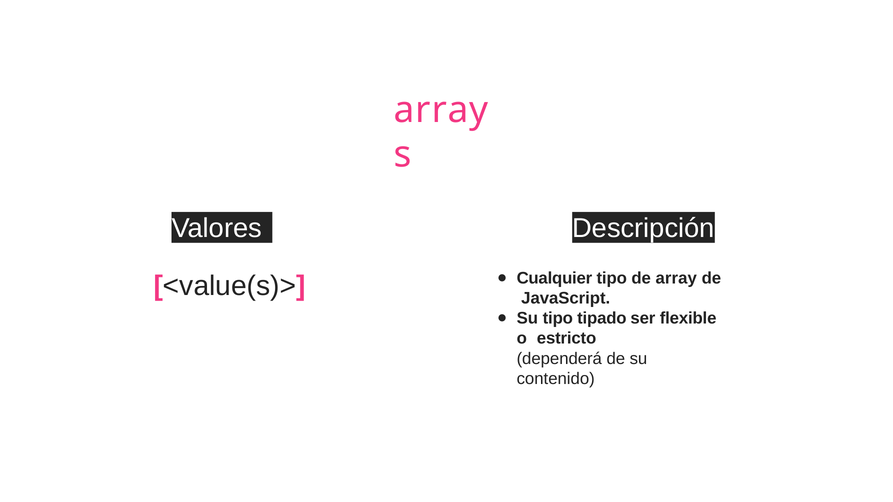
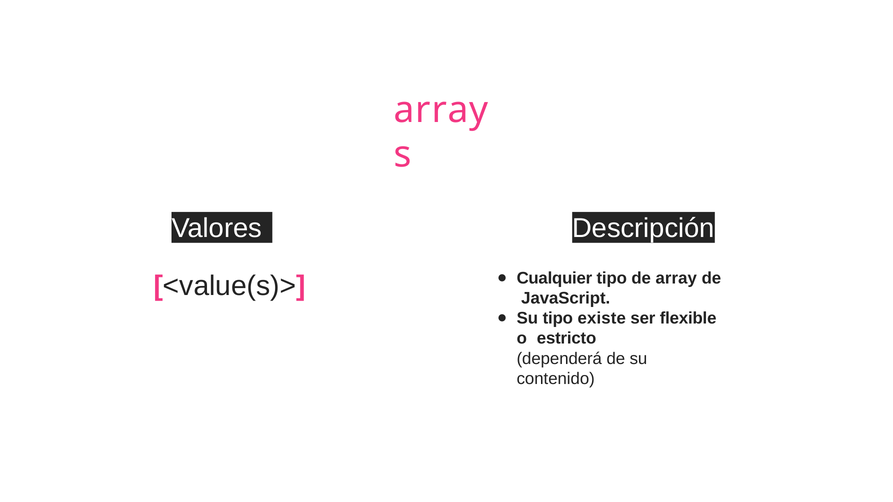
tipado: tipado -> existe (602, 318)
